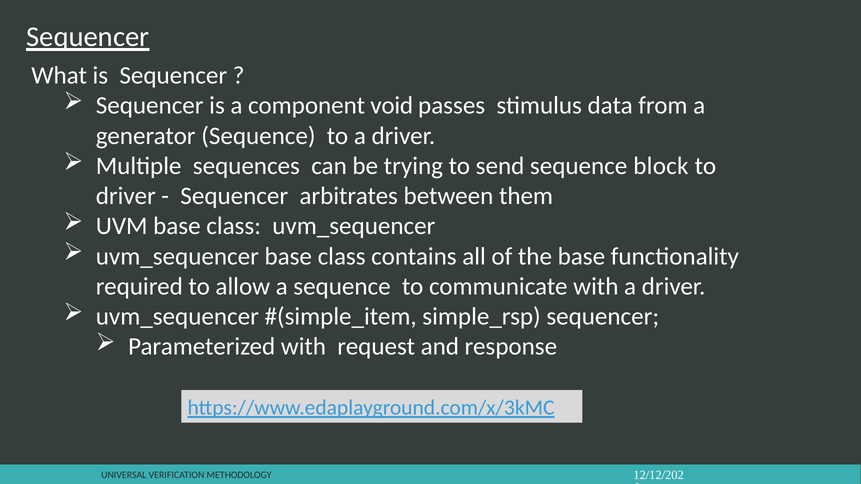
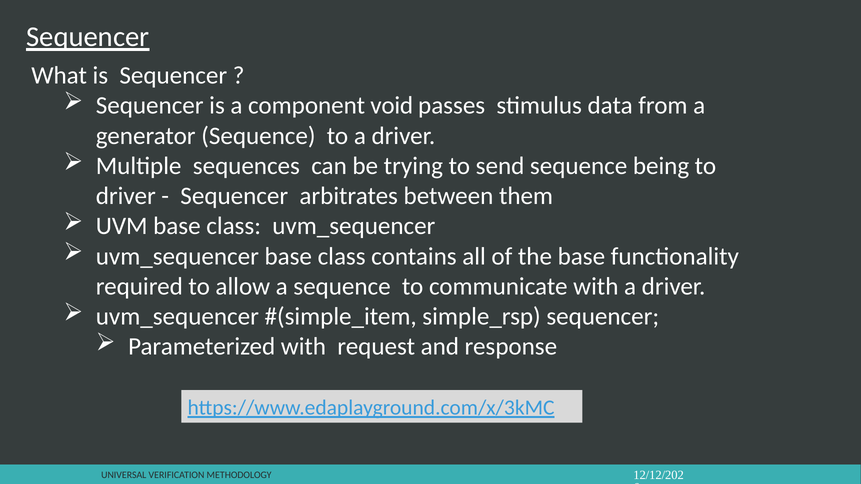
block: block -> being (661, 166)
